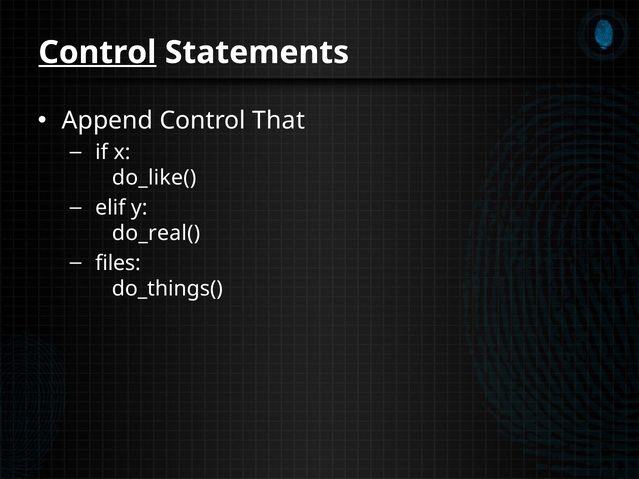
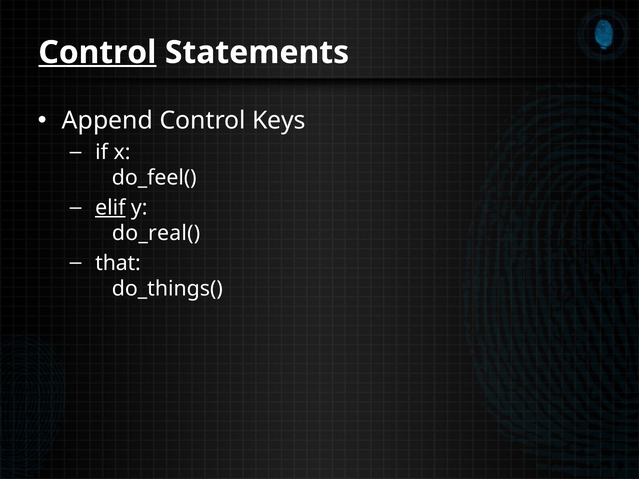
That: That -> Keys (279, 121)
do_like(: do_like( -> do_feel( (154, 178)
elif underline: none -> present (110, 208)
files: files -> that (118, 263)
